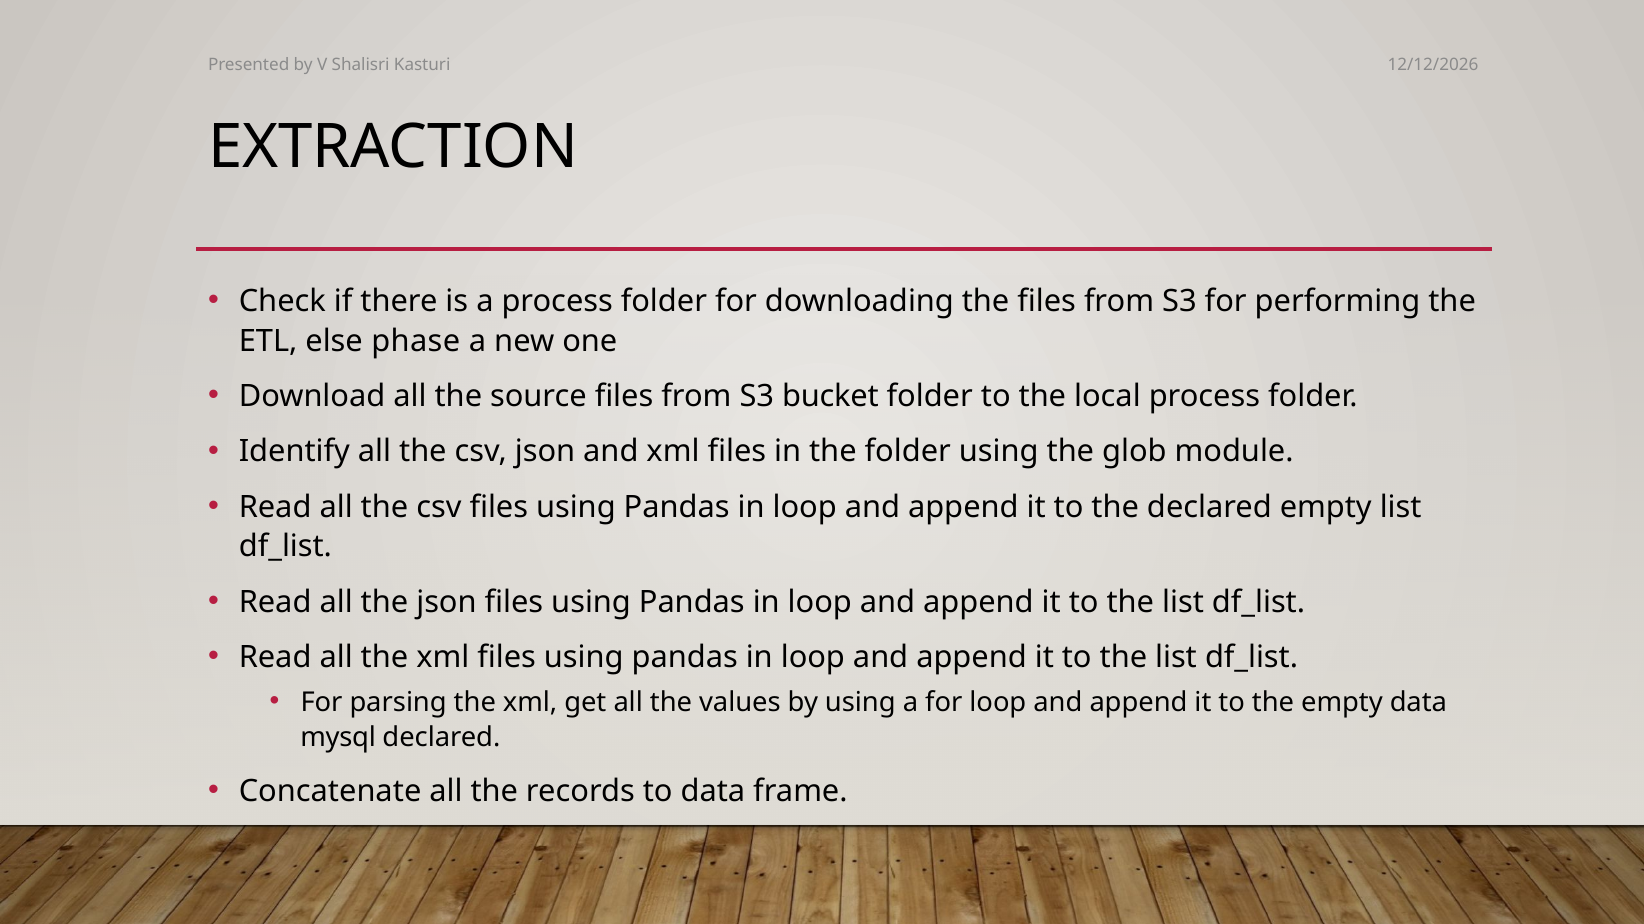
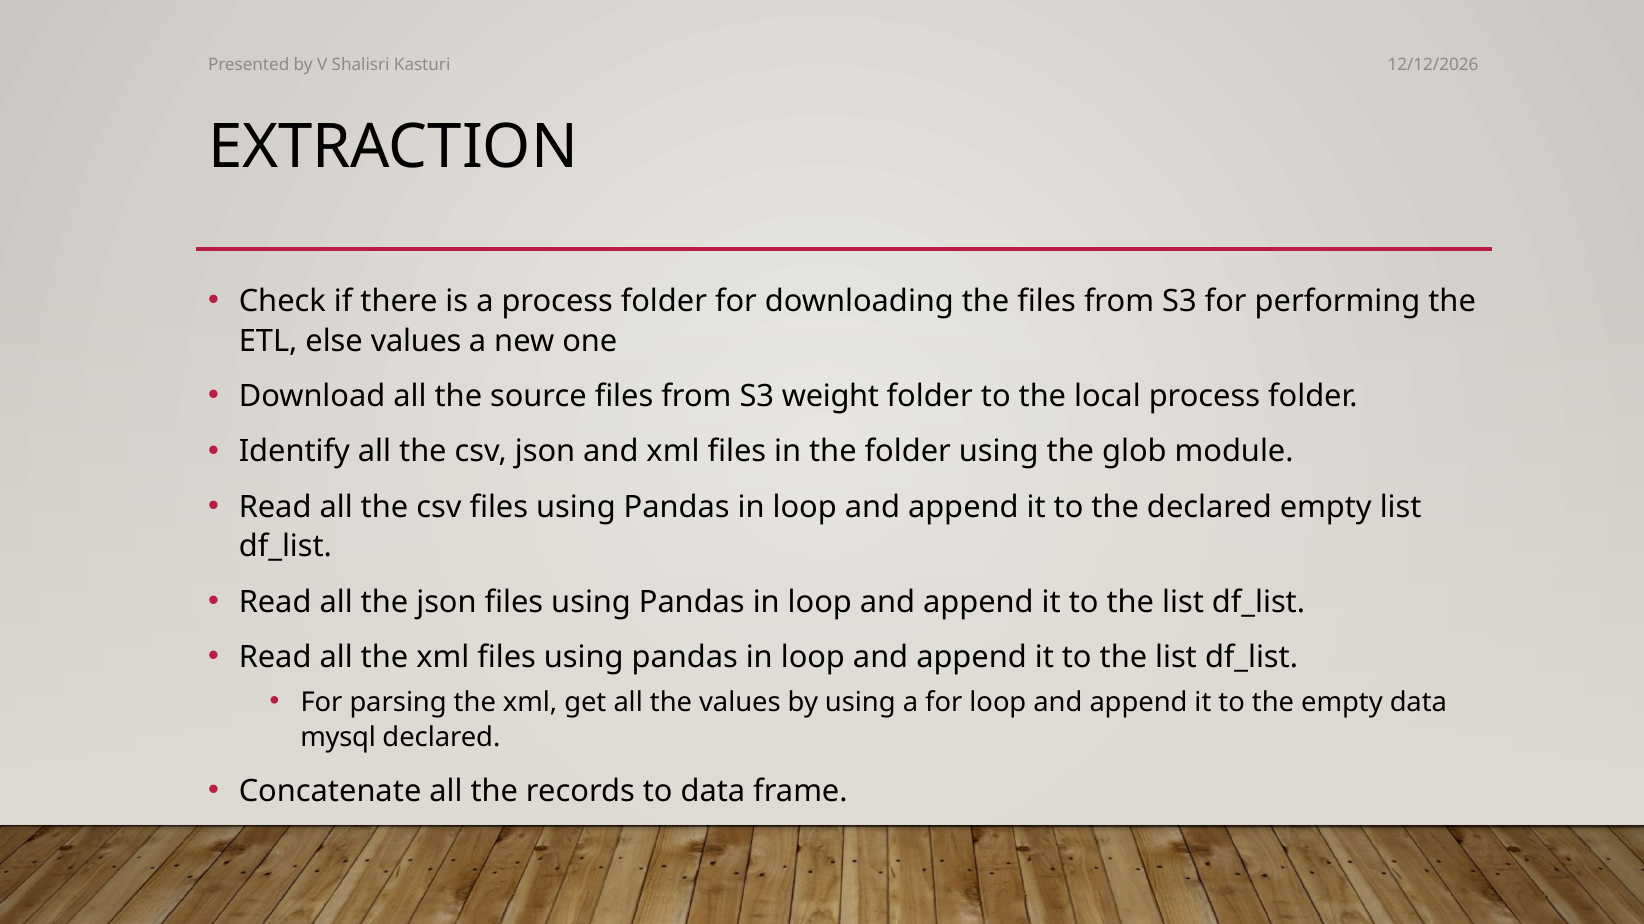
else phase: phase -> values (416, 341)
bucket: bucket -> weight (830, 397)
